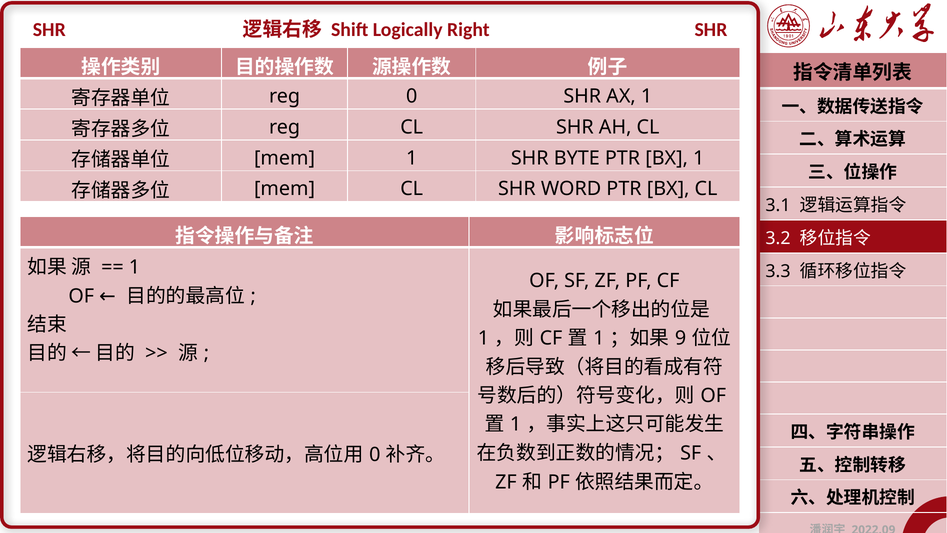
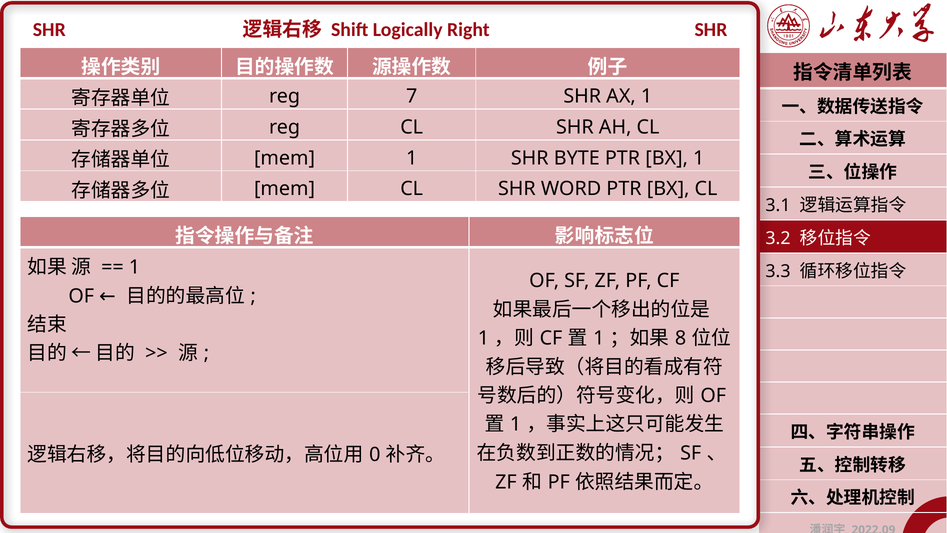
reg 0: 0 -> 7 (412, 96)
9: 9 -> 8 (681, 338)
